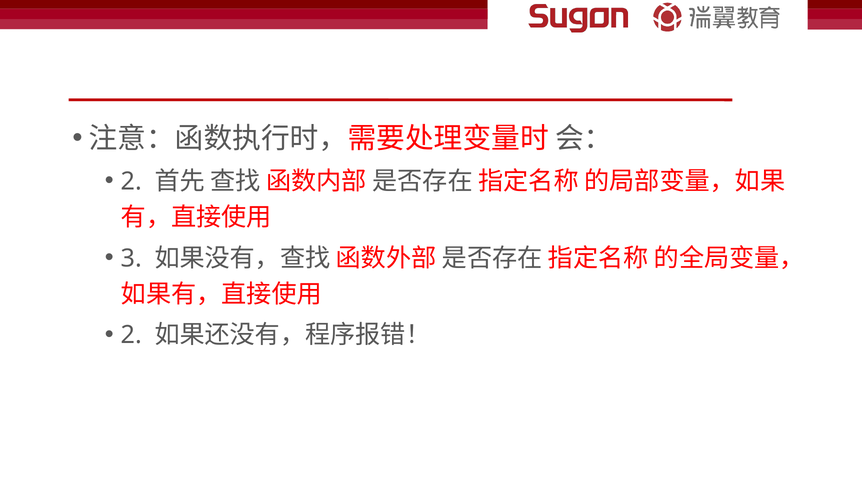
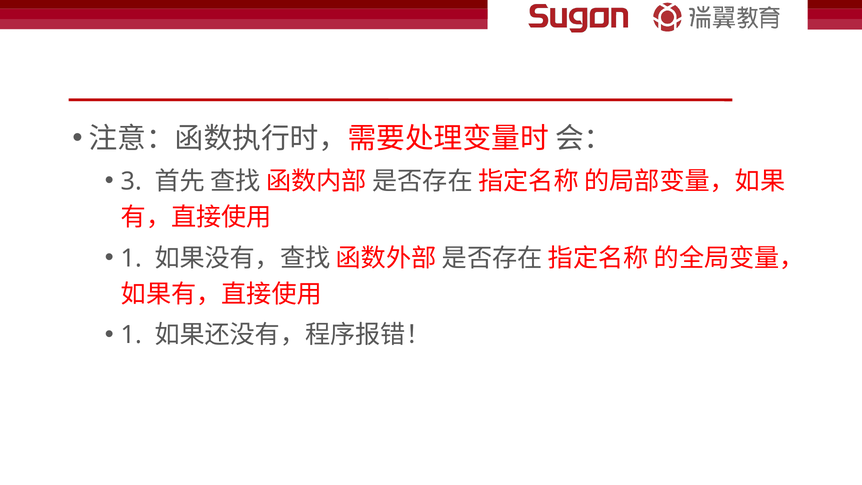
2: 2 -> 3 (131, 181)
3: 3 -> 1 (131, 258)
2: 2 -> 1 (131, 335)
